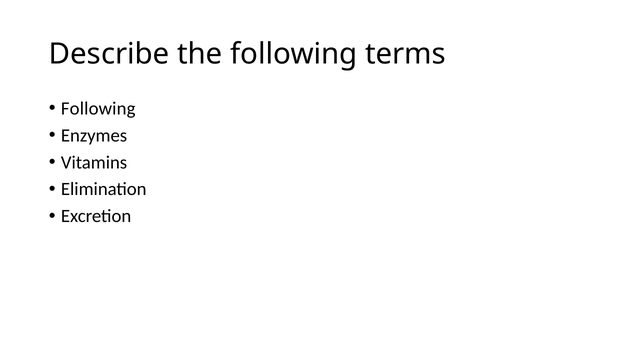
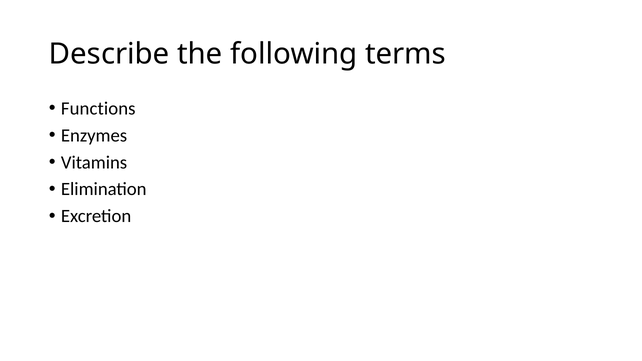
Following: Following -> Functions (98, 109)
